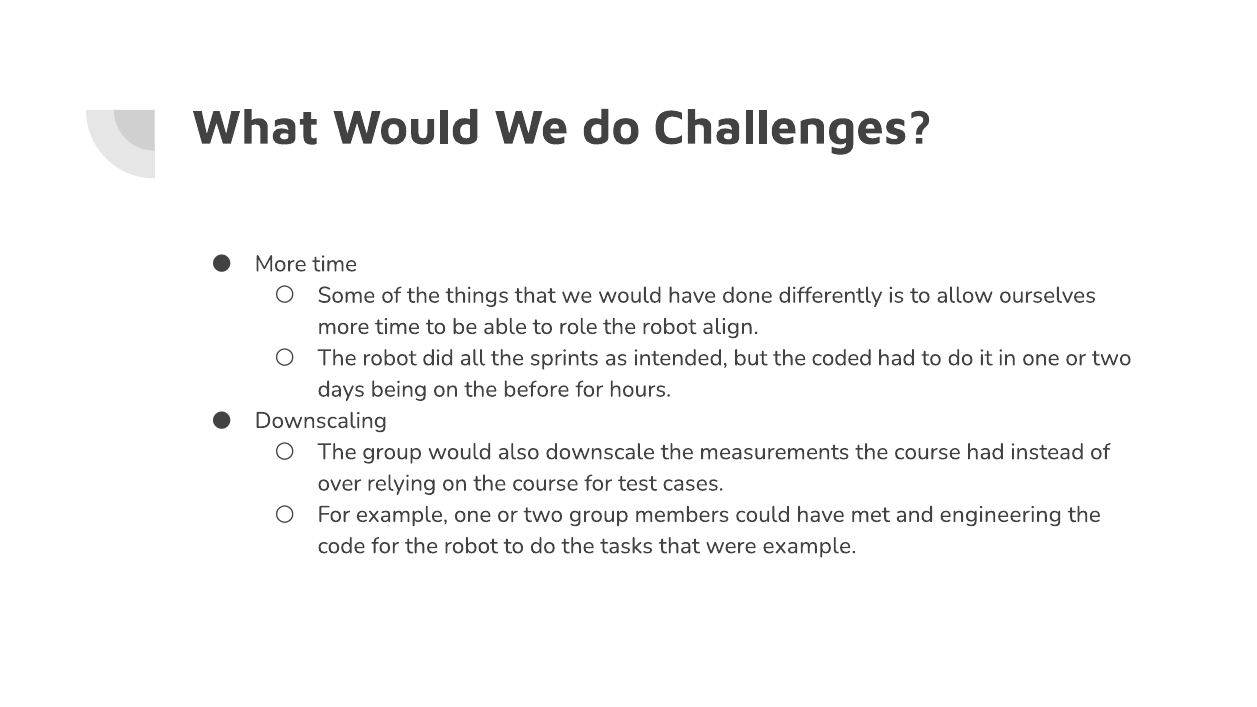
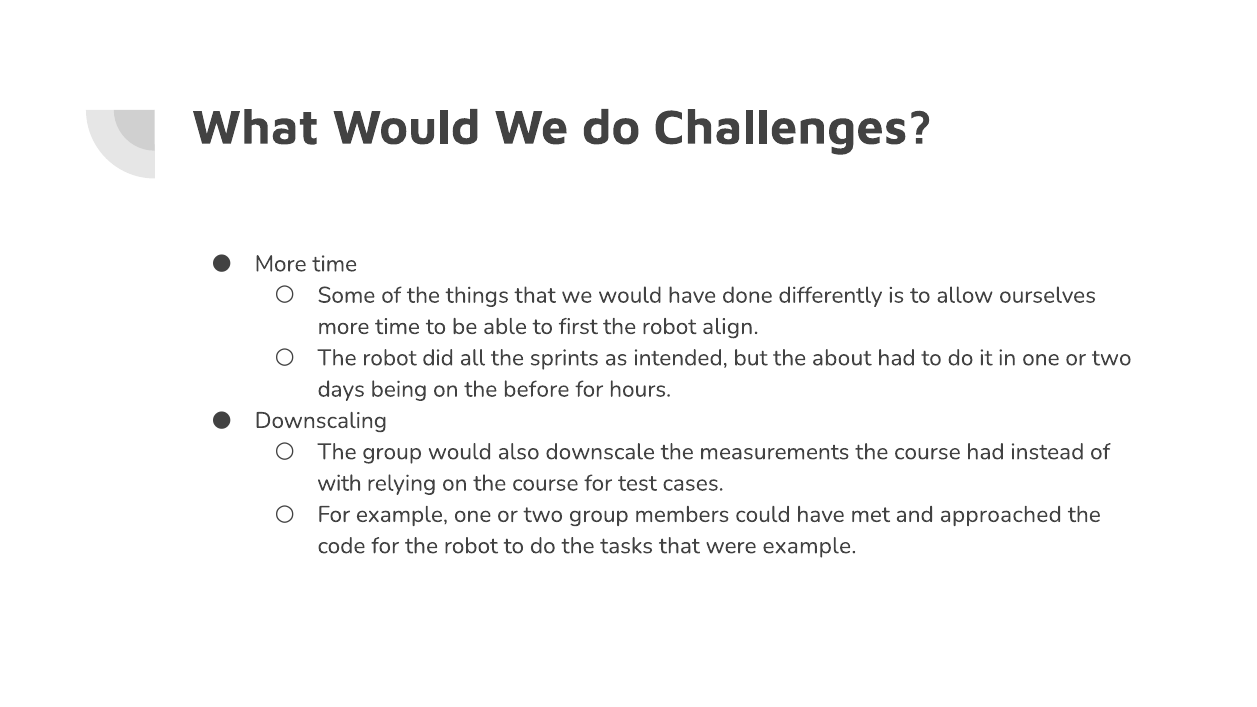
role: role -> first (578, 327)
coded: coded -> about (842, 358)
over: over -> with (339, 483)
engineering: engineering -> approached (1001, 515)
